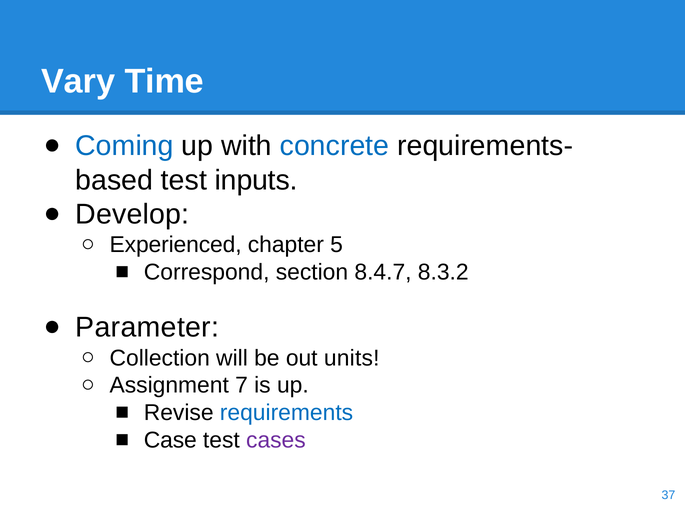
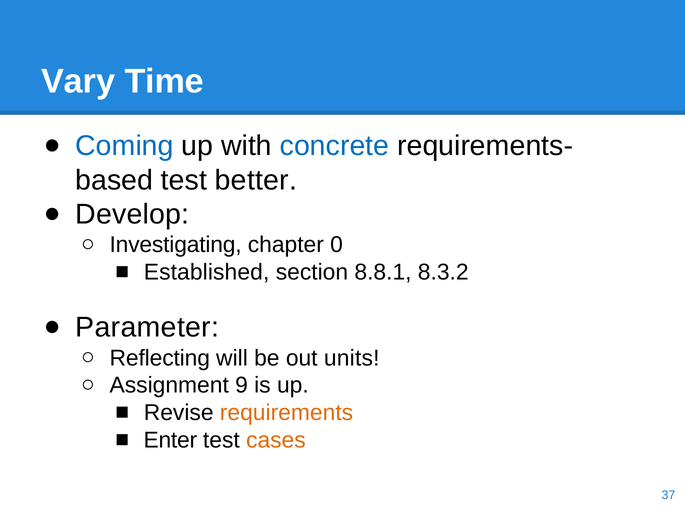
inputs: inputs -> better (256, 180)
Experienced: Experienced -> Investigating (176, 245)
5: 5 -> 0 (337, 245)
Correspond: Correspond -> Established (207, 272)
8.4.7: 8.4.7 -> 8.8.1 (383, 272)
Collection: Collection -> Reflecting (160, 358)
7: 7 -> 9 (242, 385)
requirements colour: blue -> orange (286, 413)
Case: Case -> Enter (170, 440)
cases colour: purple -> orange (276, 440)
